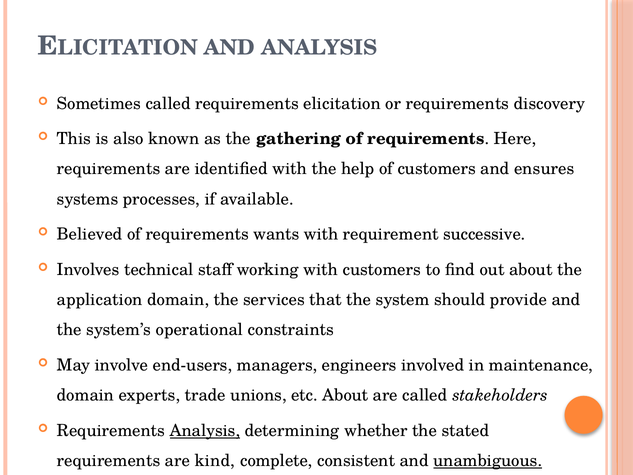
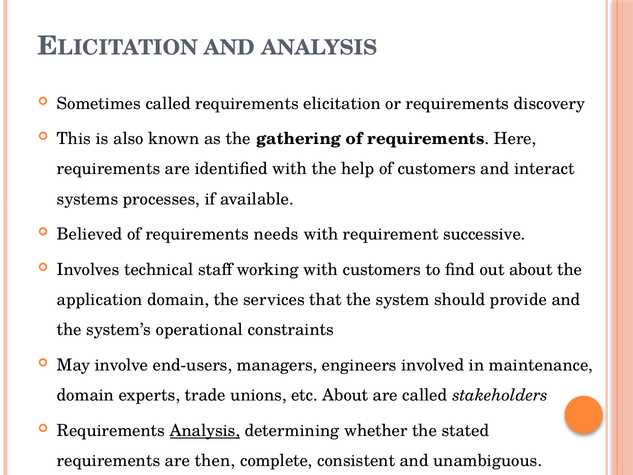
ensures: ensures -> interact (544, 169)
wants: wants -> needs (276, 234)
kind: kind -> then (215, 460)
unambiguous underline: present -> none (488, 460)
